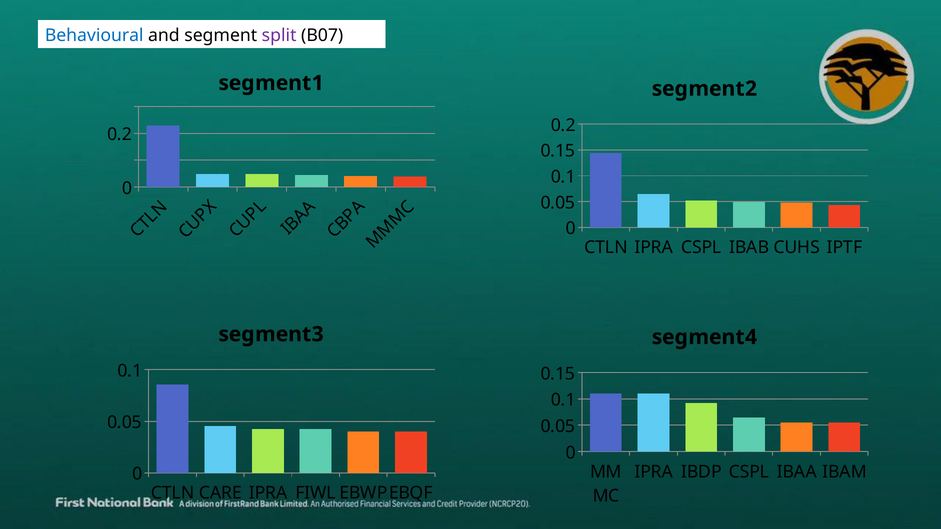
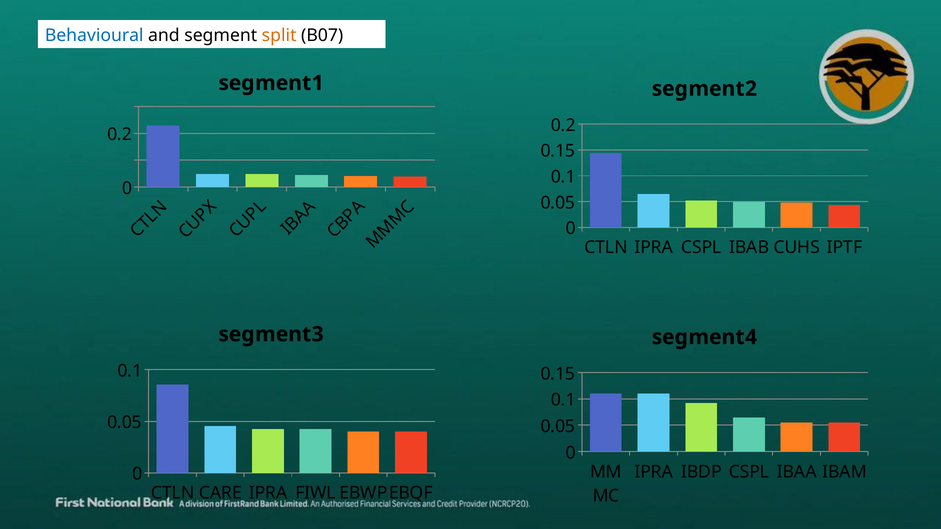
split colour: purple -> orange (279, 35)
